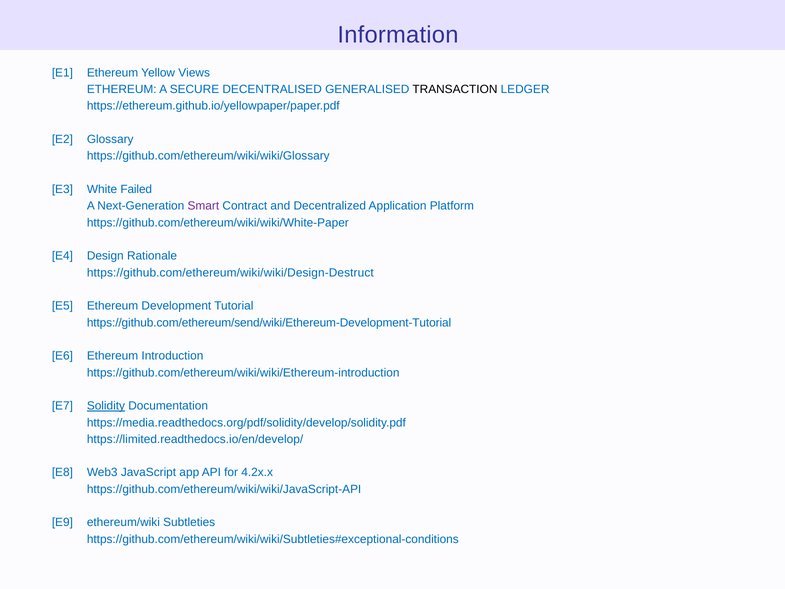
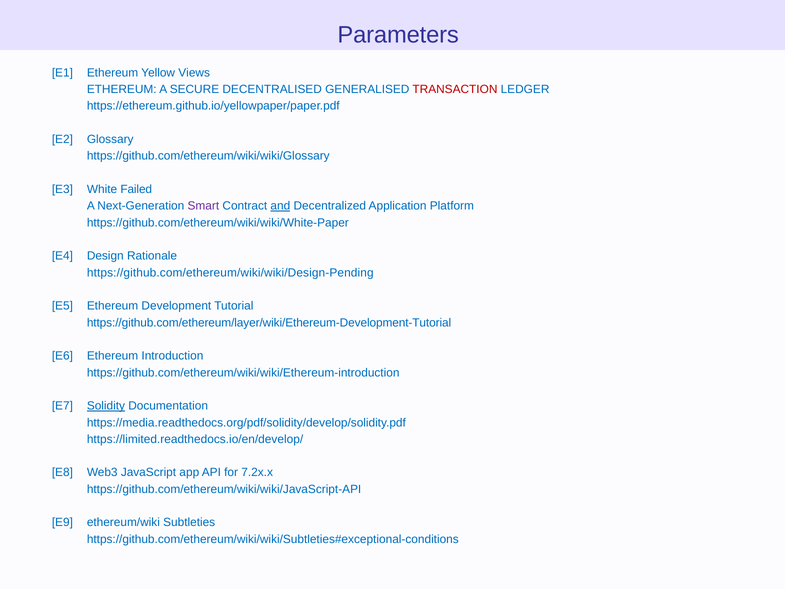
Information: Information -> Parameters (398, 35)
TRANSACTION colour: black -> red (455, 89)
and underline: none -> present (280, 206)
https://github.com/ethereum/wiki/wiki/Design-Destruct: https://github.com/ethereum/wiki/wiki/Design-Destruct -> https://github.com/ethereum/wiki/wiki/Design-Pending (230, 272)
https://github.com/ethereum/send/wiki/Ethereum-Development-Tutorial: https://github.com/ethereum/send/wiki/Ethereum-Development-Tutorial -> https://github.com/ethereum/layer/wiki/Ethereum-Development-Tutorial (269, 322)
4.2x.x: 4.2x.x -> 7.2x.x (257, 472)
